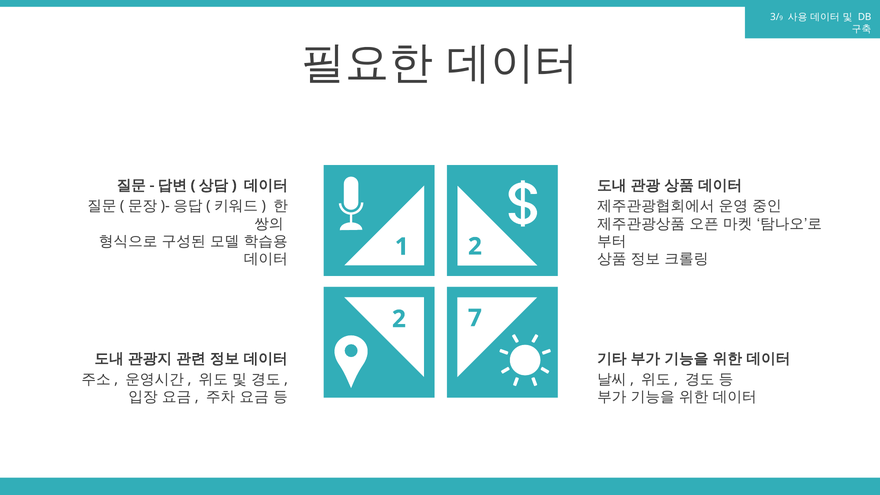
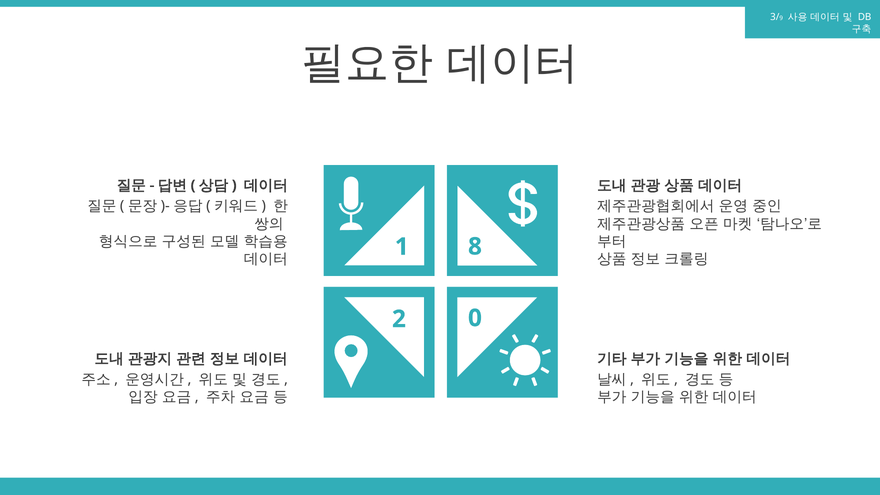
1 2: 2 -> 8 (475, 247)
7: 7 -> 0 (475, 318)
